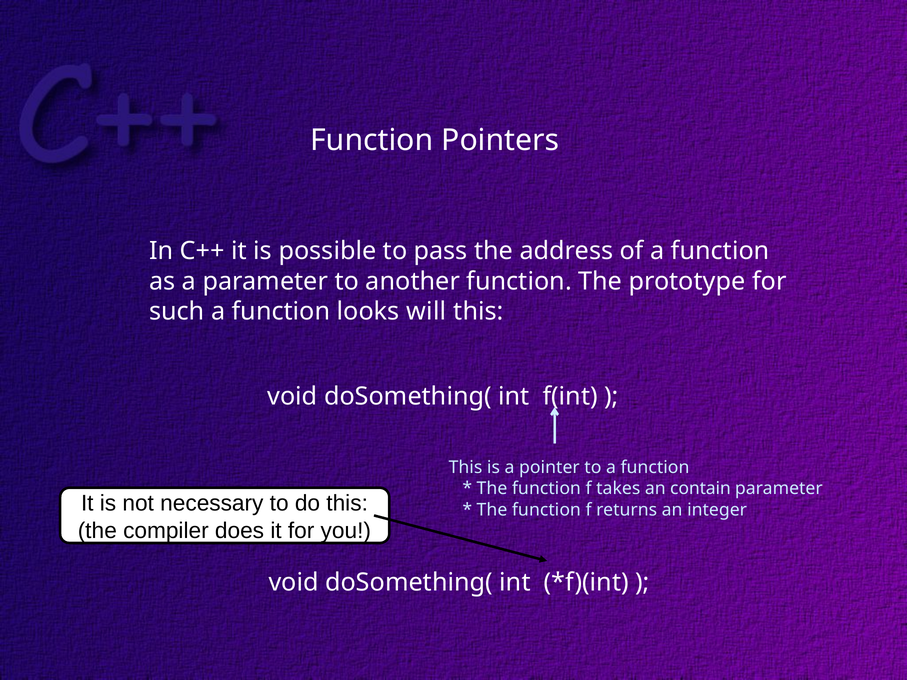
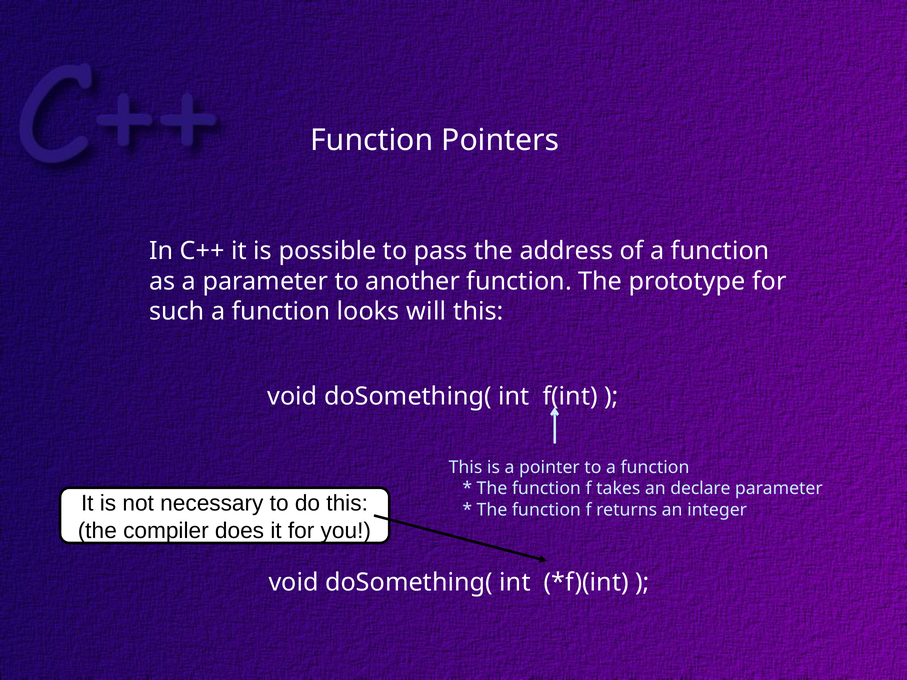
contain: contain -> declare (700, 489)
